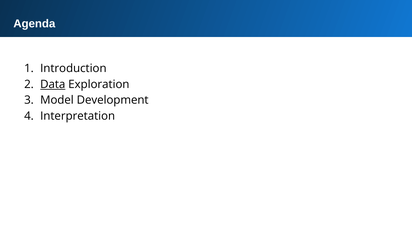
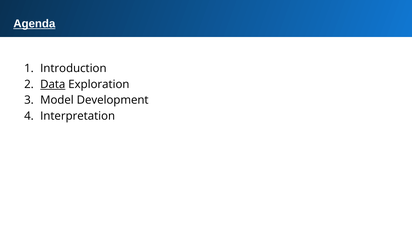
Agenda underline: none -> present (34, 24)
